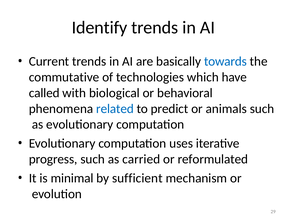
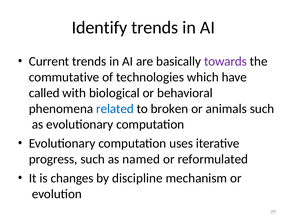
towards colour: blue -> purple (225, 61)
predict: predict -> broken (170, 109)
carried: carried -> named (141, 159)
minimal: minimal -> changes (72, 178)
sufficient: sufficient -> discipline (137, 178)
